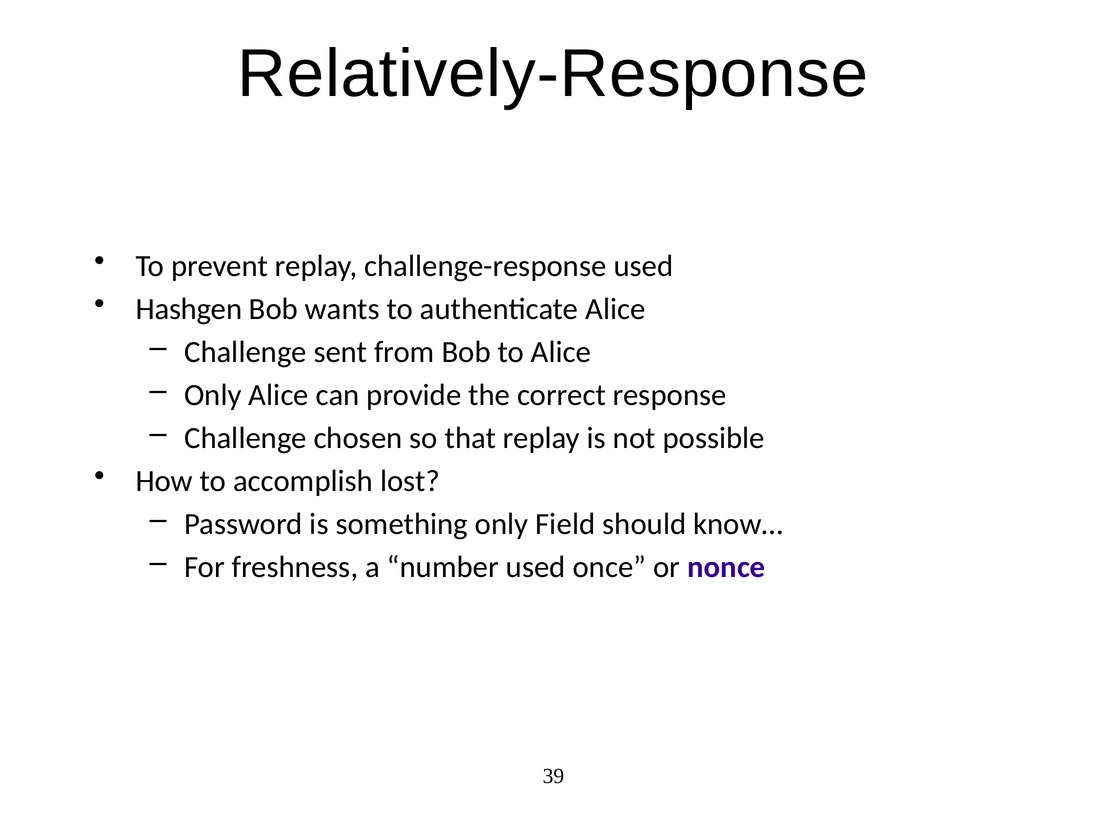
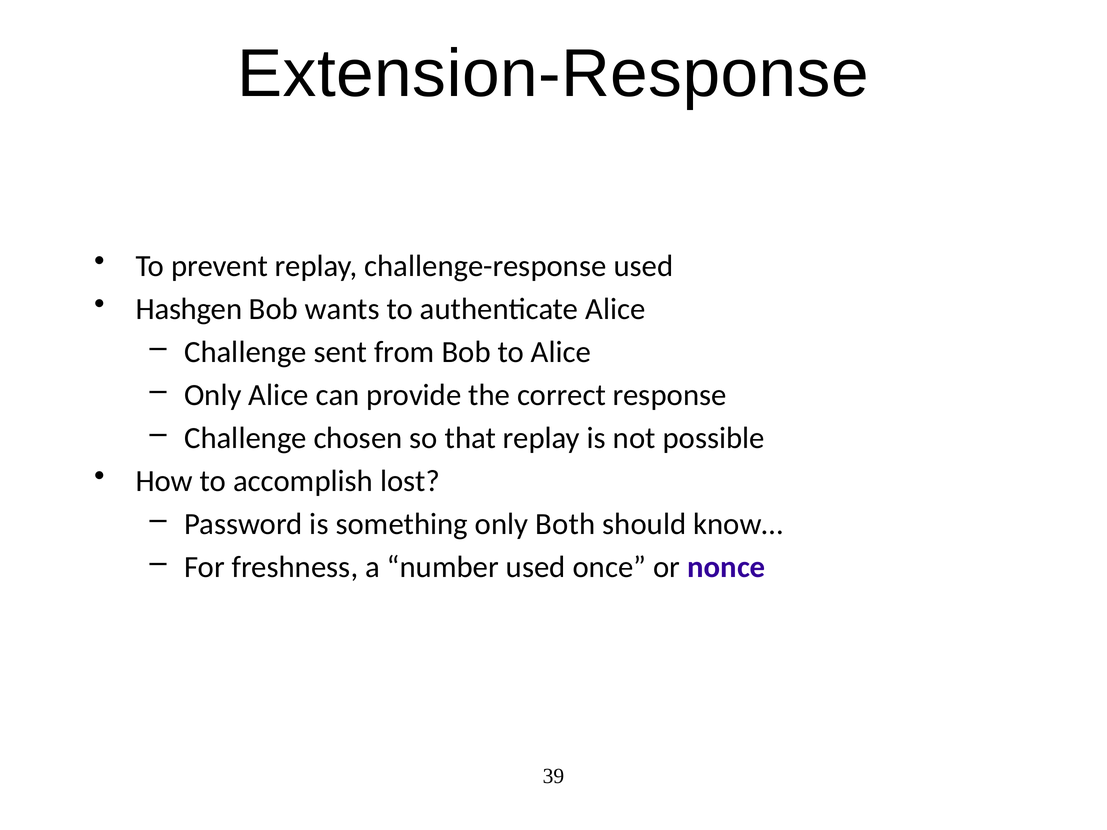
Relatively-Response: Relatively-Response -> Extension-Response (553, 74)
Field: Field -> Both (565, 524)
